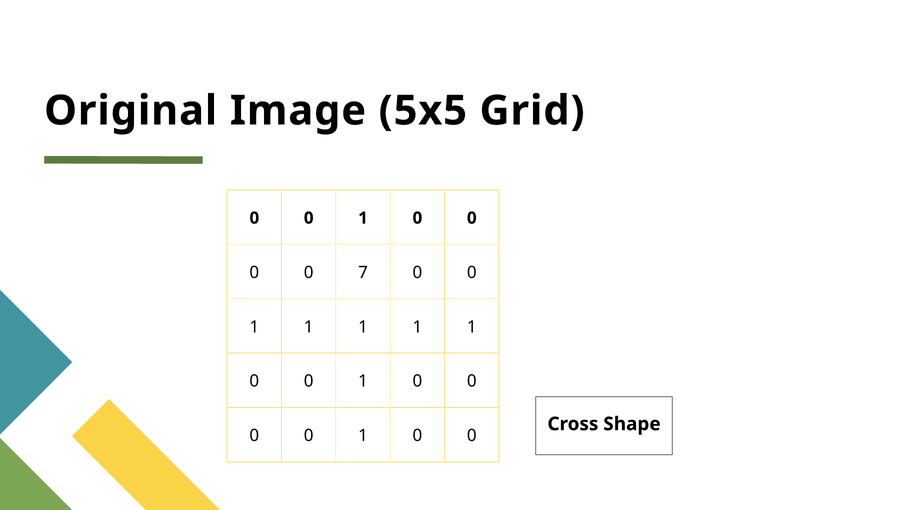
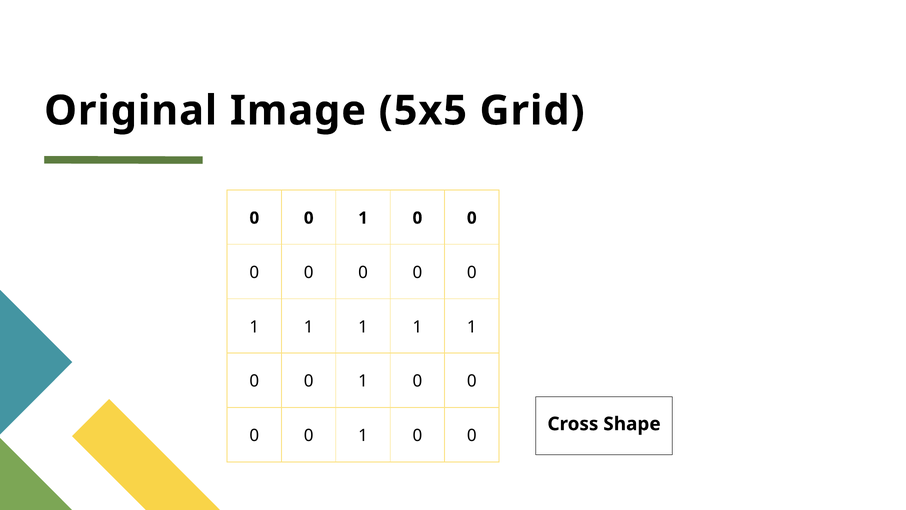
7: 7 -> 0 (363, 272)
